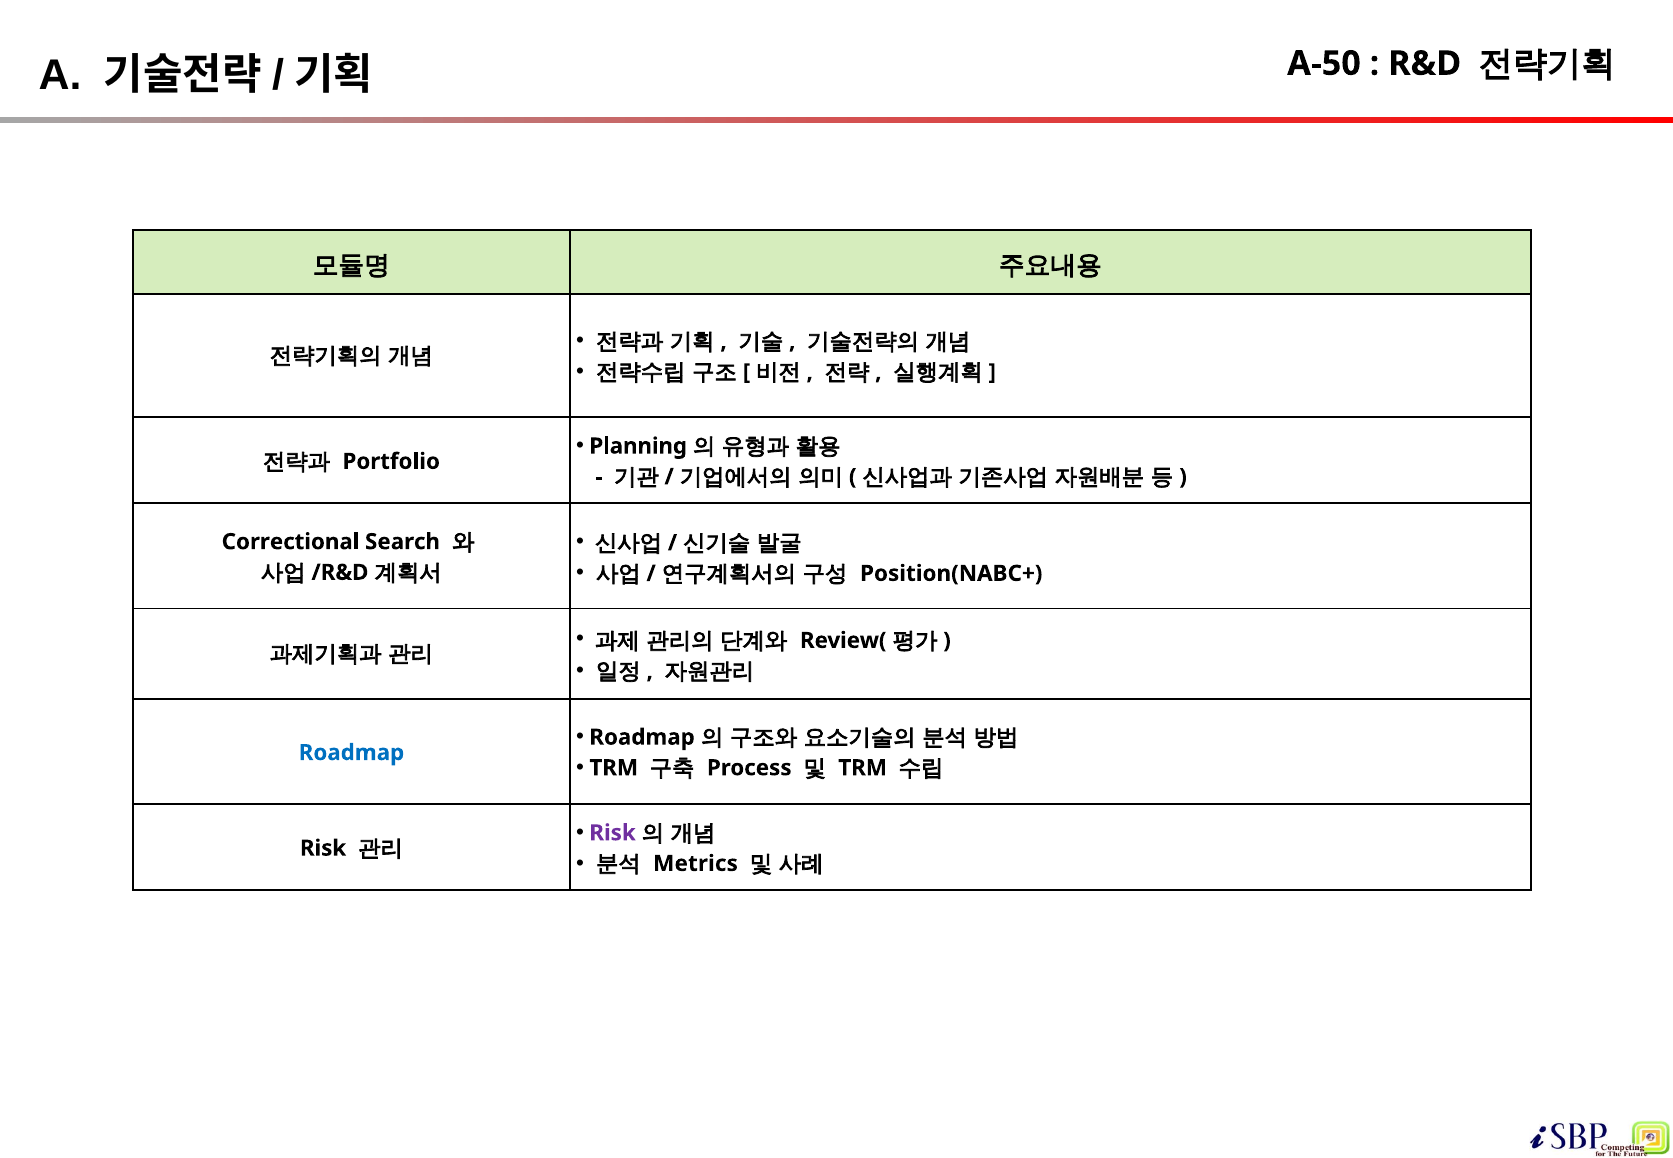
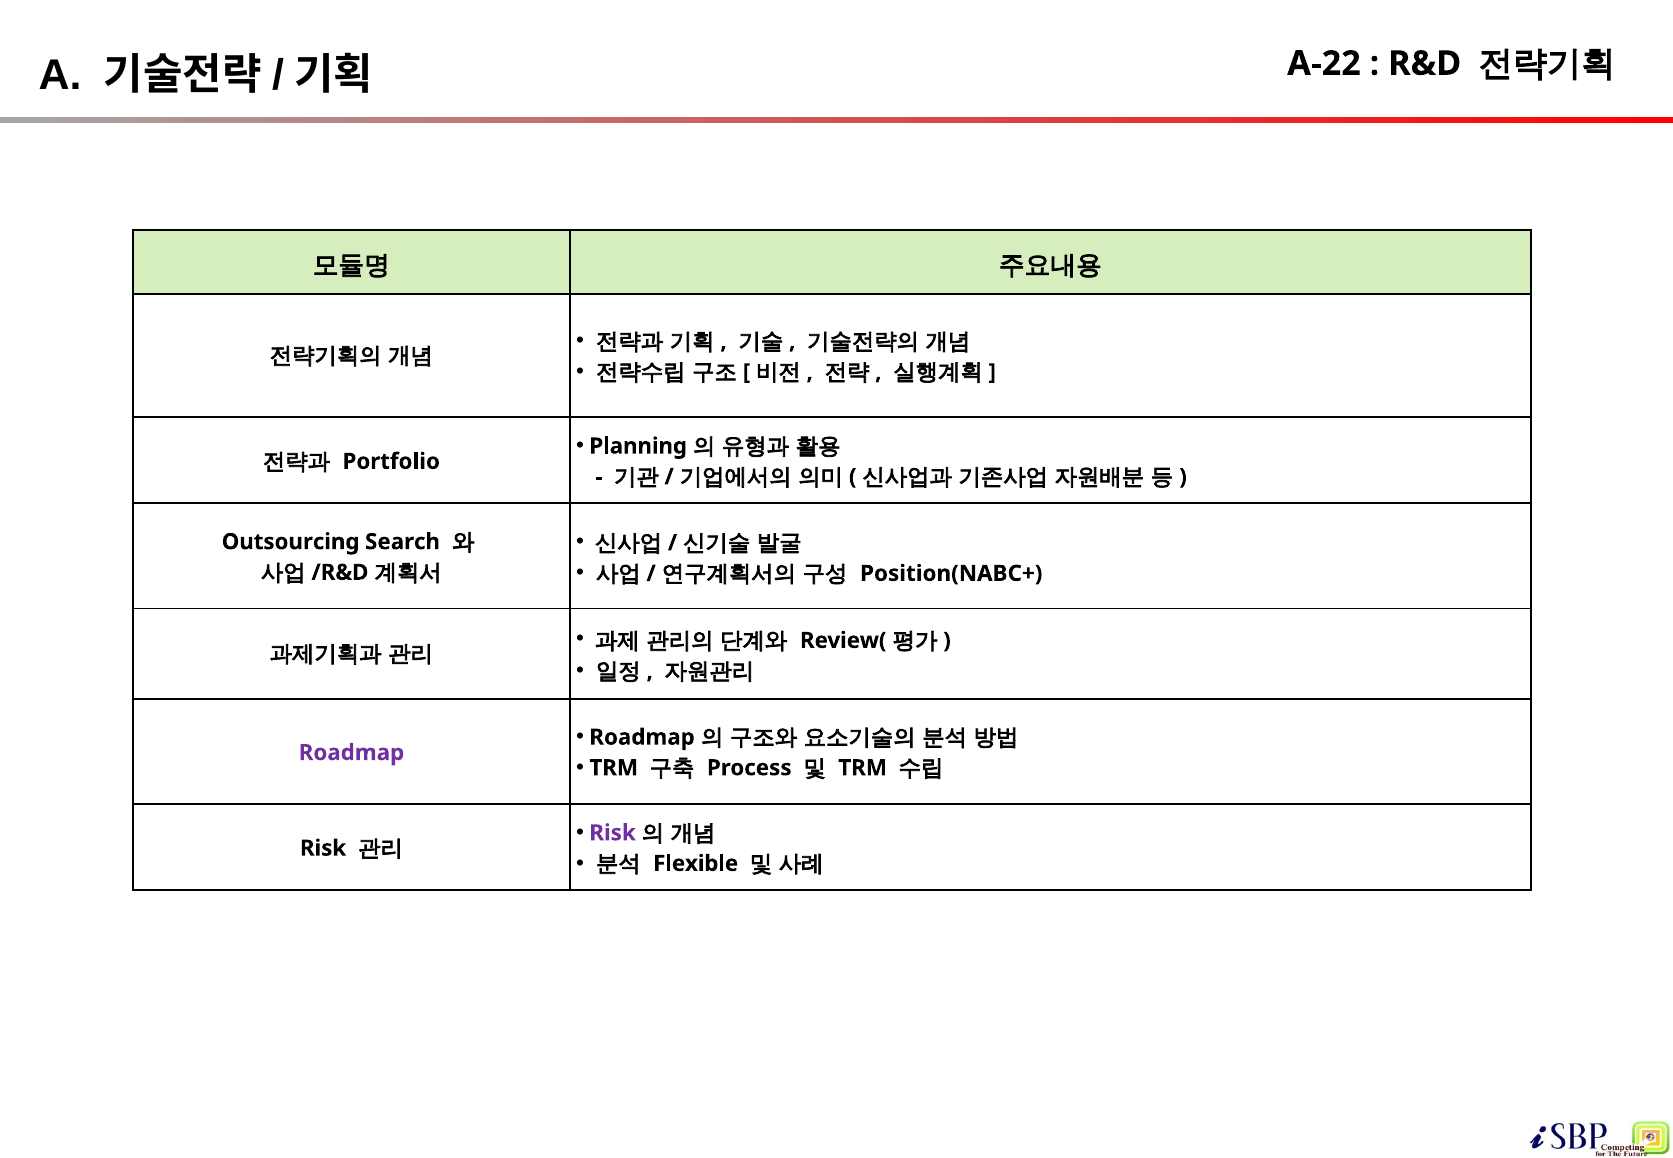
A-50: A-50 -> A-22 (1324, 64)
Correctional: Correctional -> Outsourcing (291, 542)
Roadmap colour: blue -> purple (351, 753)
Metrics: Metrics -> Flexible (696, 864)
